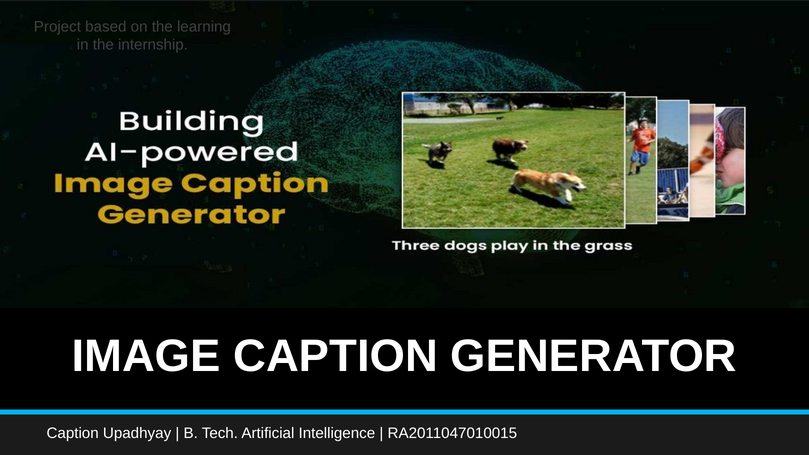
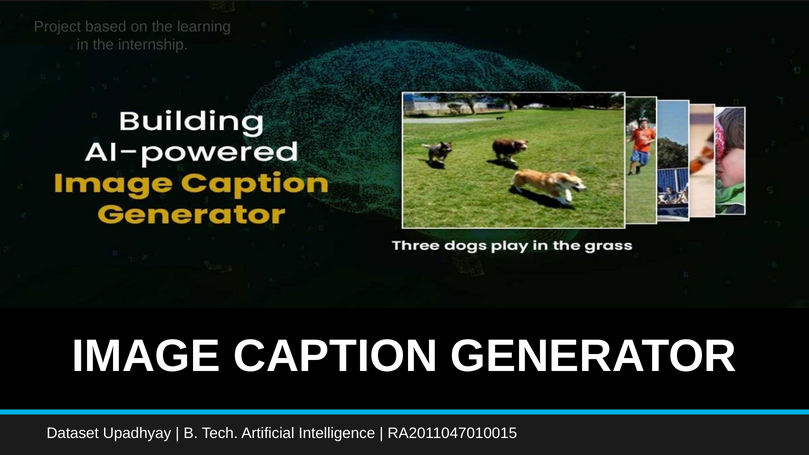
Caption: Caption -> Dataset (73, 433)
